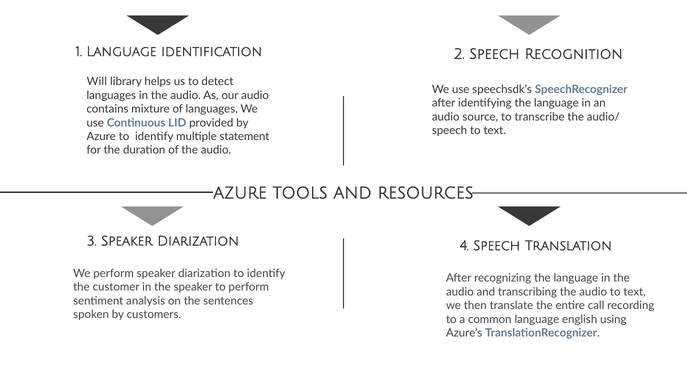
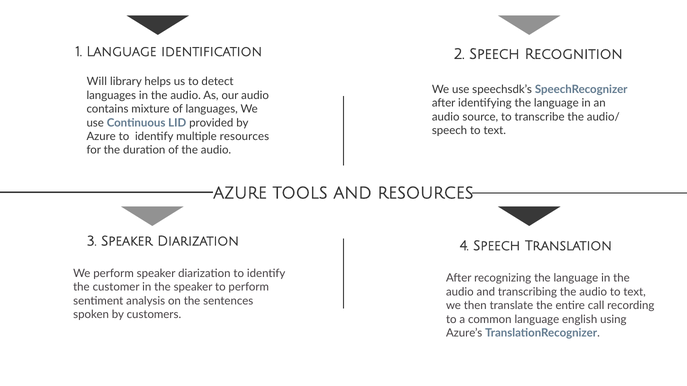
multiple statement: statement -> resources (244, 137)
